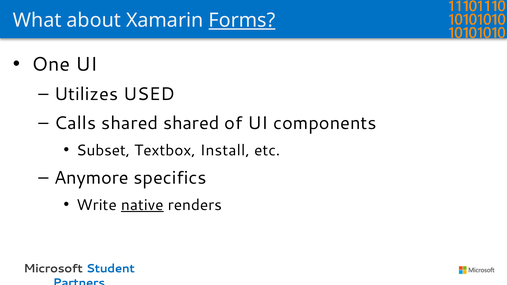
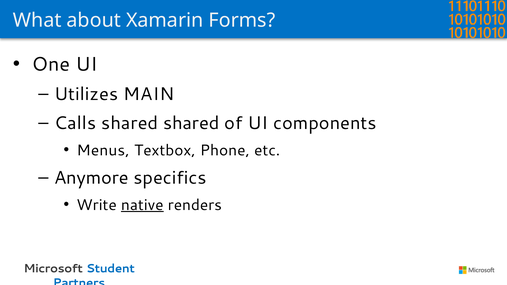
Forms underline: present -> none (242, 20)
USED: USED -> MAIN (149, 94)
Subset: Subset -> Menus (103, 150)
Install: Install -> Phone (225, 150)
